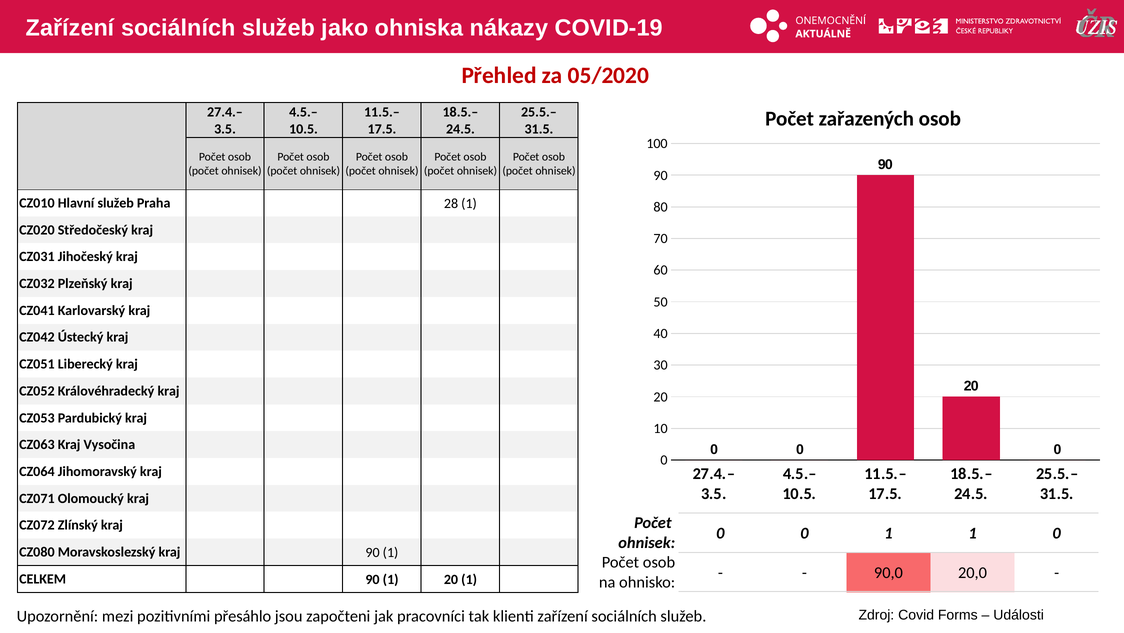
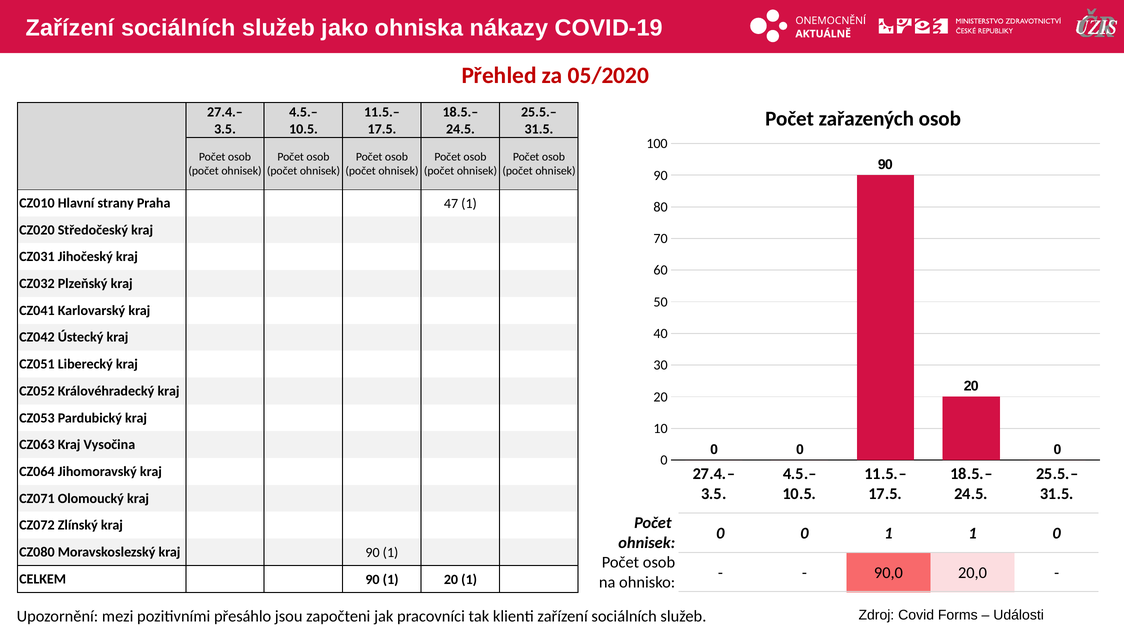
Hlavní služeb: služeb -> strany (116, 203)
28: 28 -> 47 (451, 203)
